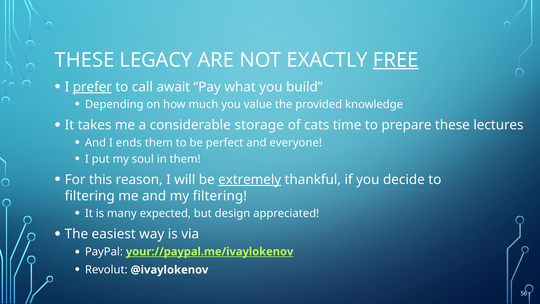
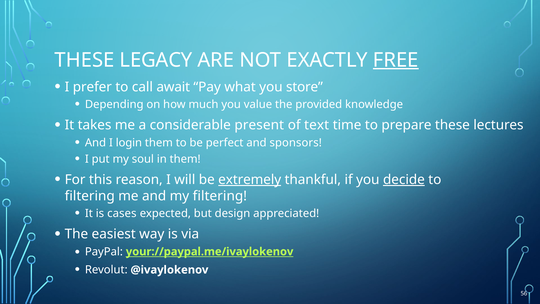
prefer underline: present -> none (92, 87)
build: build -> store (304, 87)
storage: storage -> present (259, 125)
cats: cats -> text (317, 125)
ends: ends -> login (129, 143)
everyone: everyone -> sponsors (296, 143)
decide underline: none -> present (404, 180)
many: many -> cases (122, 213)
